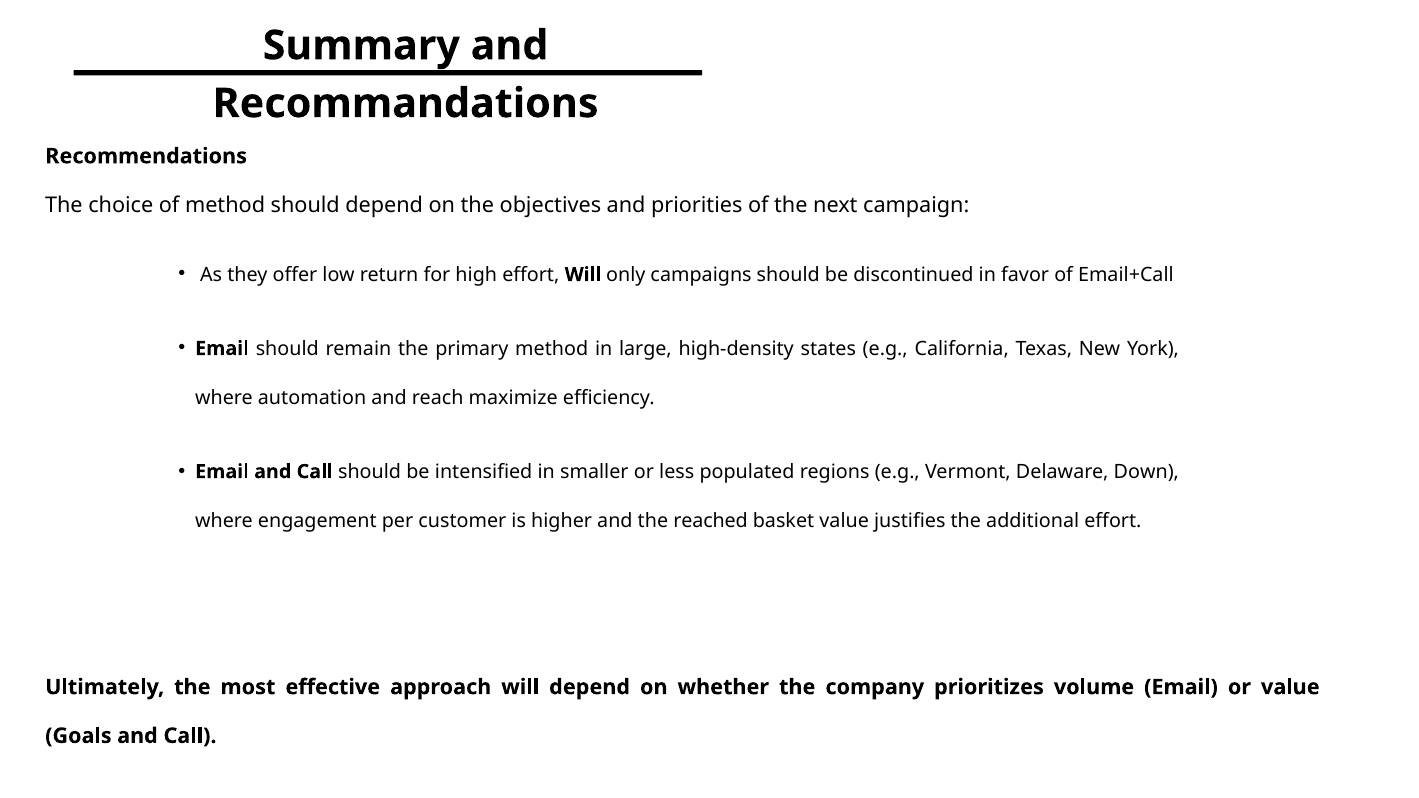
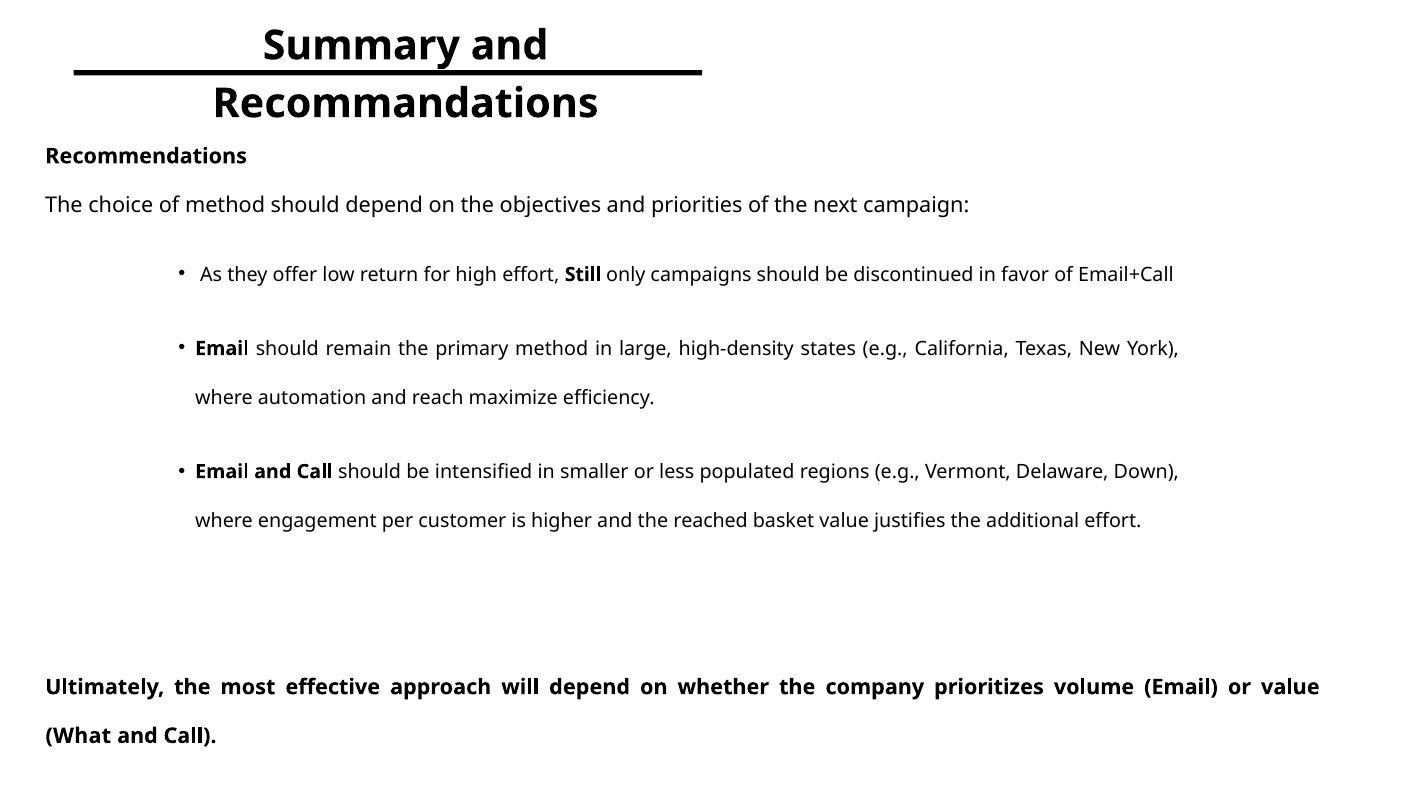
effort Will: Will -> Still (583, 275)
Goals: Goals -> What (78, 736)
